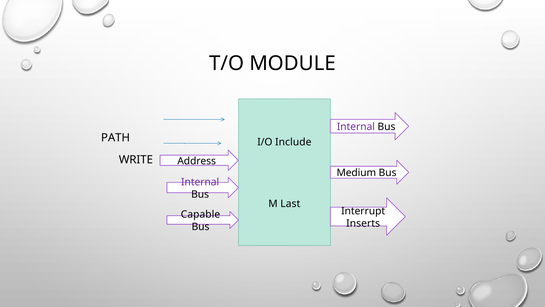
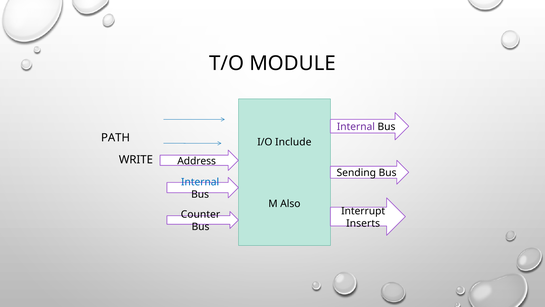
Medium: Medium -> Sending (356, 173)
Internal colour: purple -> blue (200, 182)
Last: Last -> Also (290, 203)
Capable: Capable -> Counter (200, 214)
